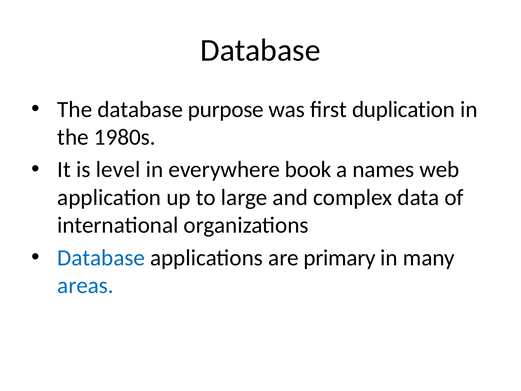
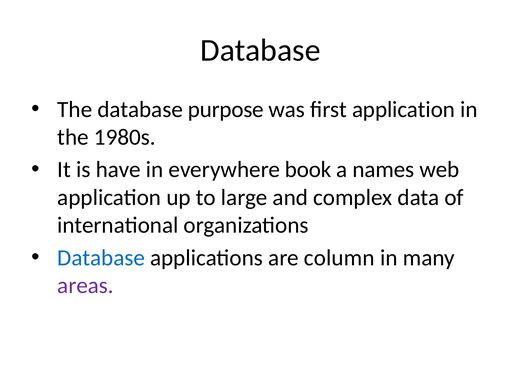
first duplication: duplication -> application (403, 109)
level: level -> have (118, 170)
primary: primary -> column (339, 258)
areas colour: blue -> purple (86, 285)
